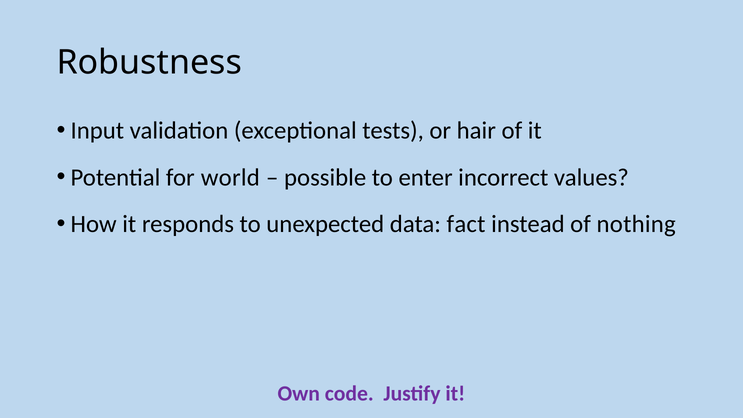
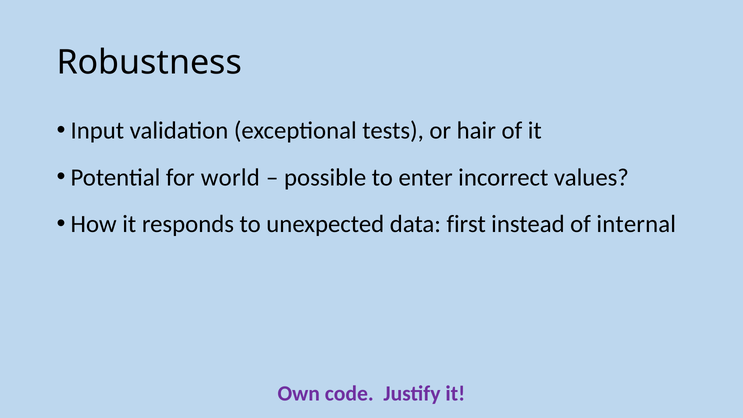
fact: fact -> first (466, 224)
nothing: nothing -> internal (636, 224)
